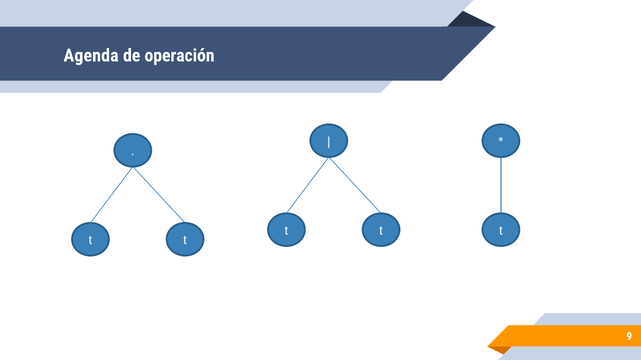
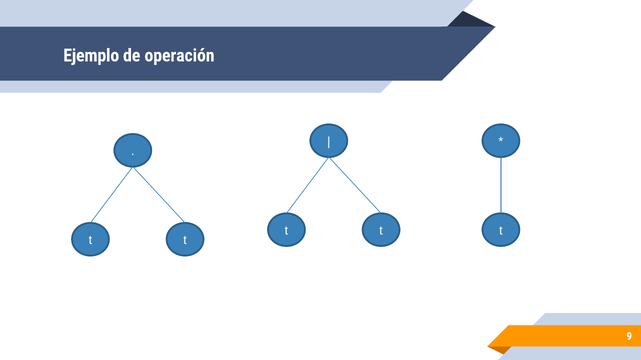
Agenda: Agenda -> Ejemplo (91, 56)
